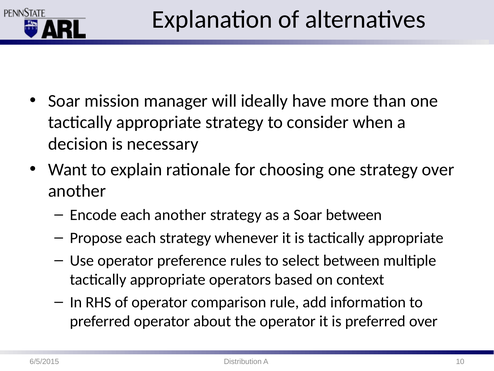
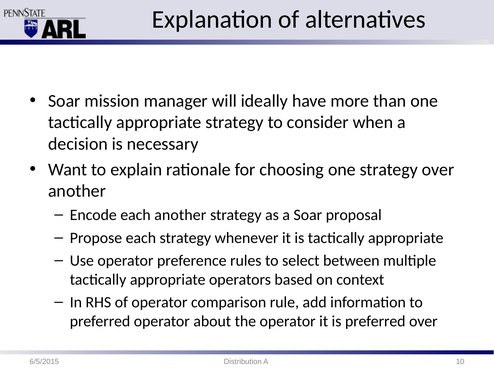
Soar between: between -> proposal (354, 215)
